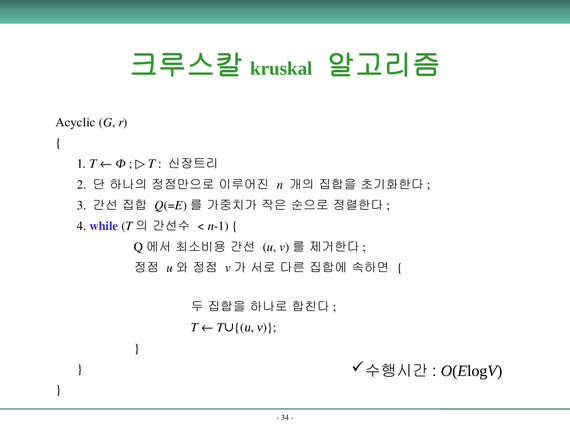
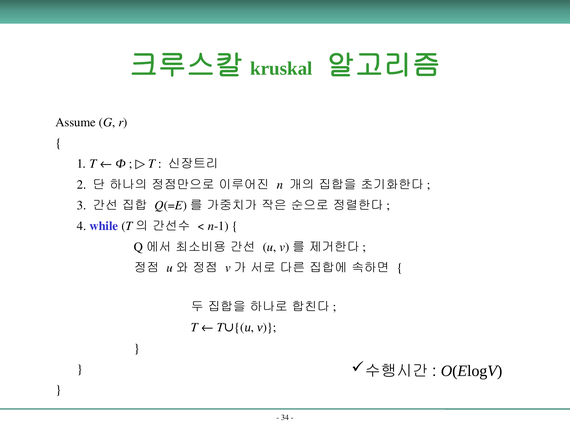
Acyclic: Acyclic -> Assume (76, 122)
